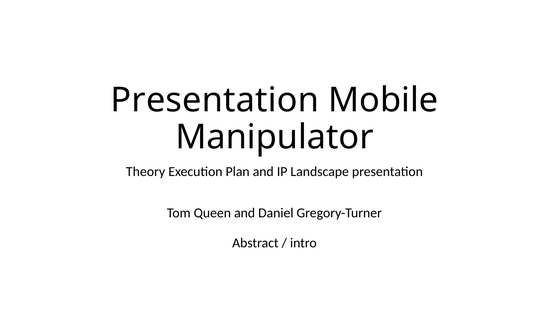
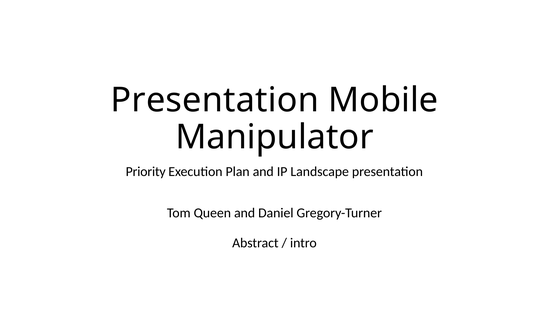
Theory: Theory -> Priority (146, 172)
